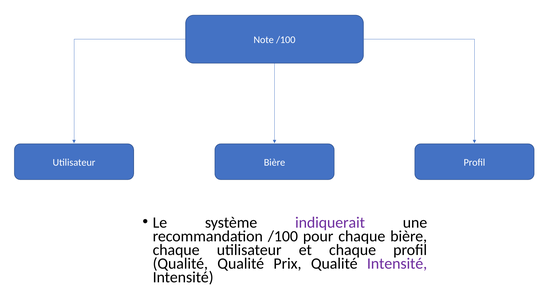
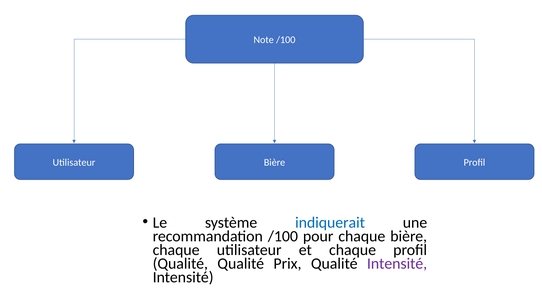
indiquerait colour: purple -> blue (330, 222)
